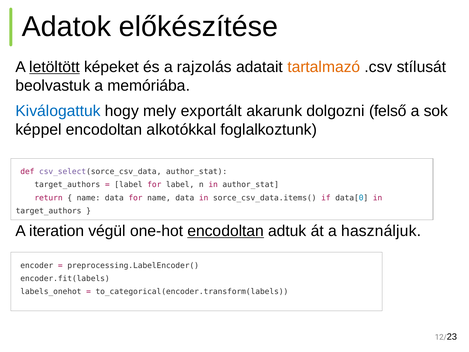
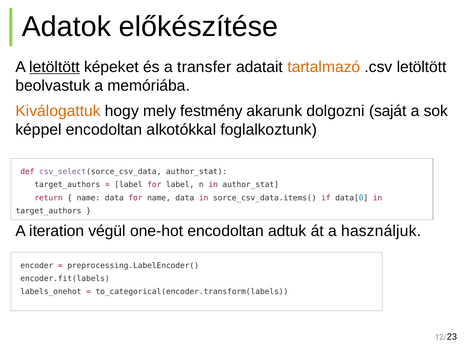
rajzolás: rajzolás -> transfer (204, 67)
.csv stílusát: stílusát -> letöltött (422, 67)
Kiválogattuk colour: blue -> orange (58, 111)
exportált: exportált -> festmény (211, 111)
felső: felső -> saját (388, 111)
encodoltan underline: present -> none (226, 231)
